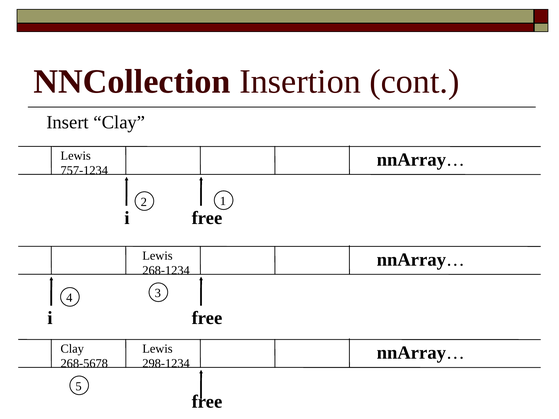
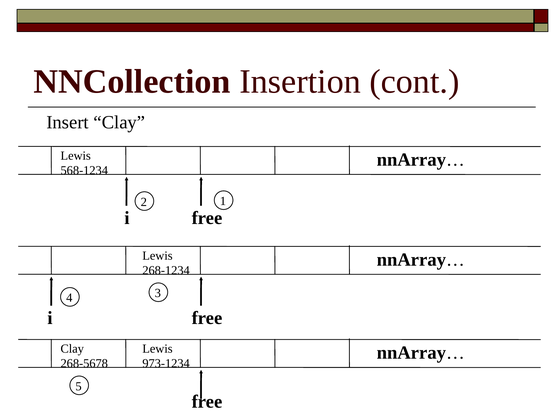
757-1234: 757-1234 -> 568-1234 (84, 171)
298-1234: 298-1234 -> 973-1234 (166, 364)
